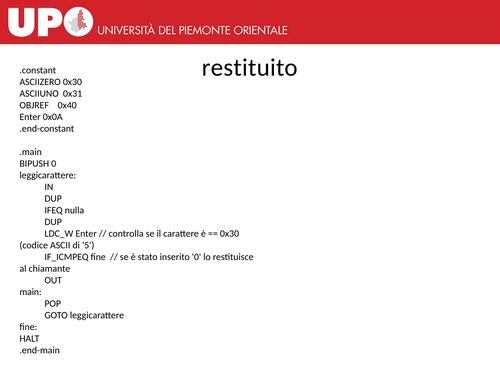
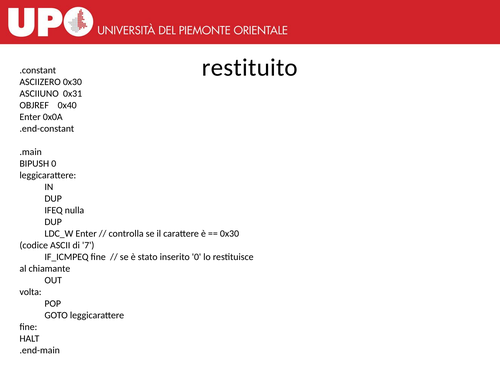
5: 5 -> 7 (88, 245)
main: main -> volta (31, 292)
